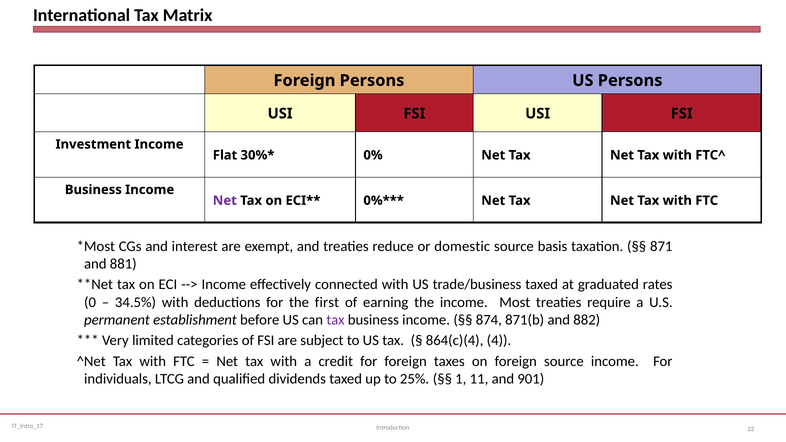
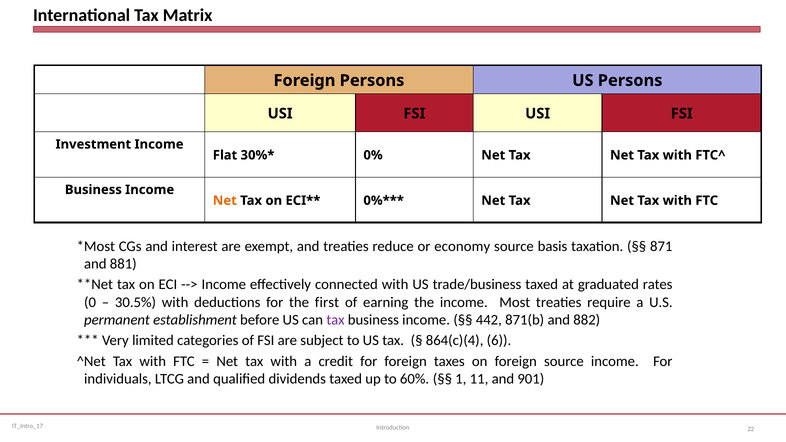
Net colour: purple -> orange (225, 201)
domestic: domestic -> economy (462, 246)
34.5%: 34.5% -> 30.5% (136, 302)
874: 874 -> 442 (489, 320)
4: 4 -> 6 (499, 341)
25%: 25% -> 60% (415, 379)
